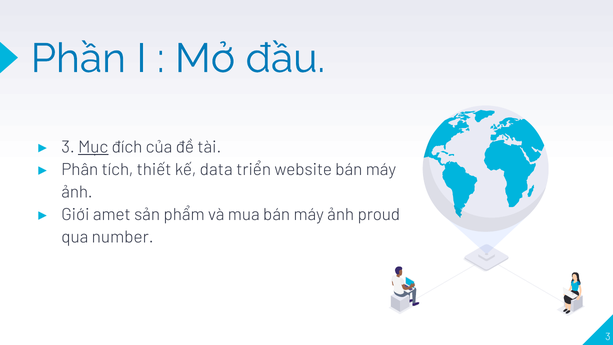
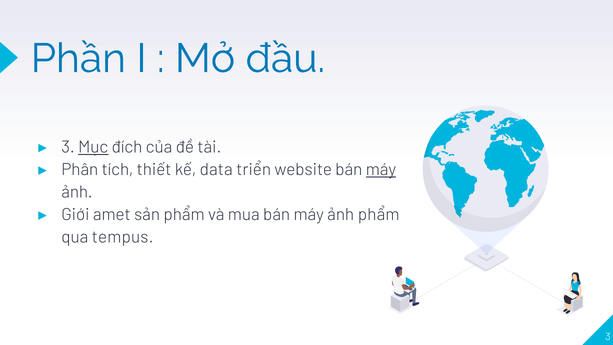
máy underline: none -> present (381, 170)
ảnh proud: proud -> phẩm (379, 215)
number: number -> tempus (123, 237)
